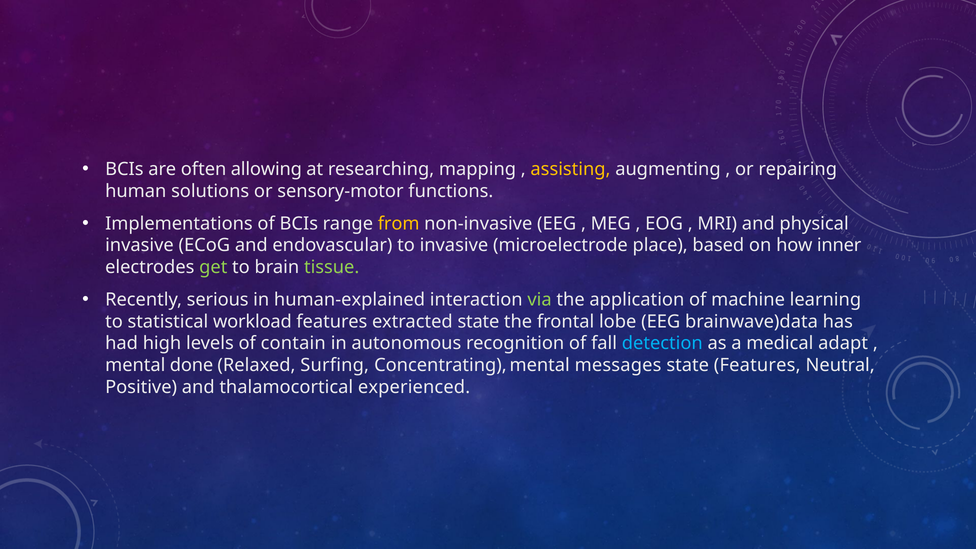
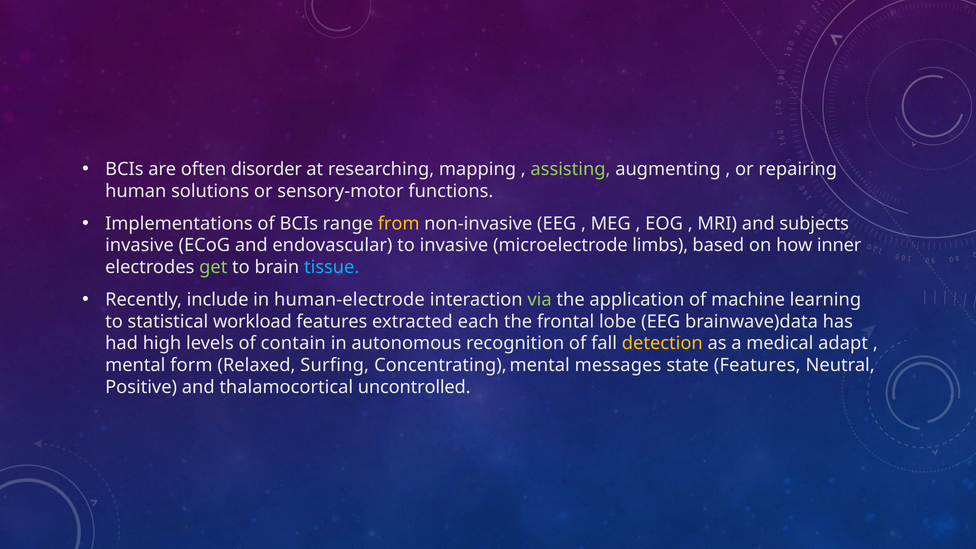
allowing: allowing -> disorder (266, 169)
assisting colour: yellow -> light green (570, 169)
physical: physical -> subjects (814, 223)
place: place -> limbs (660, 245)
tissue colour: light green -> light blue (332, 267)
serious: serious -> include (218, 300)
human-explained: human-explained -> human-electrode (349, 300)
extracted state: state -> each (478, 321)
detection colour: light blue -> yellow (662, 343)
done: done -> form (191, 365)
experienced: experienced -> uncontrolled (414, 387)
